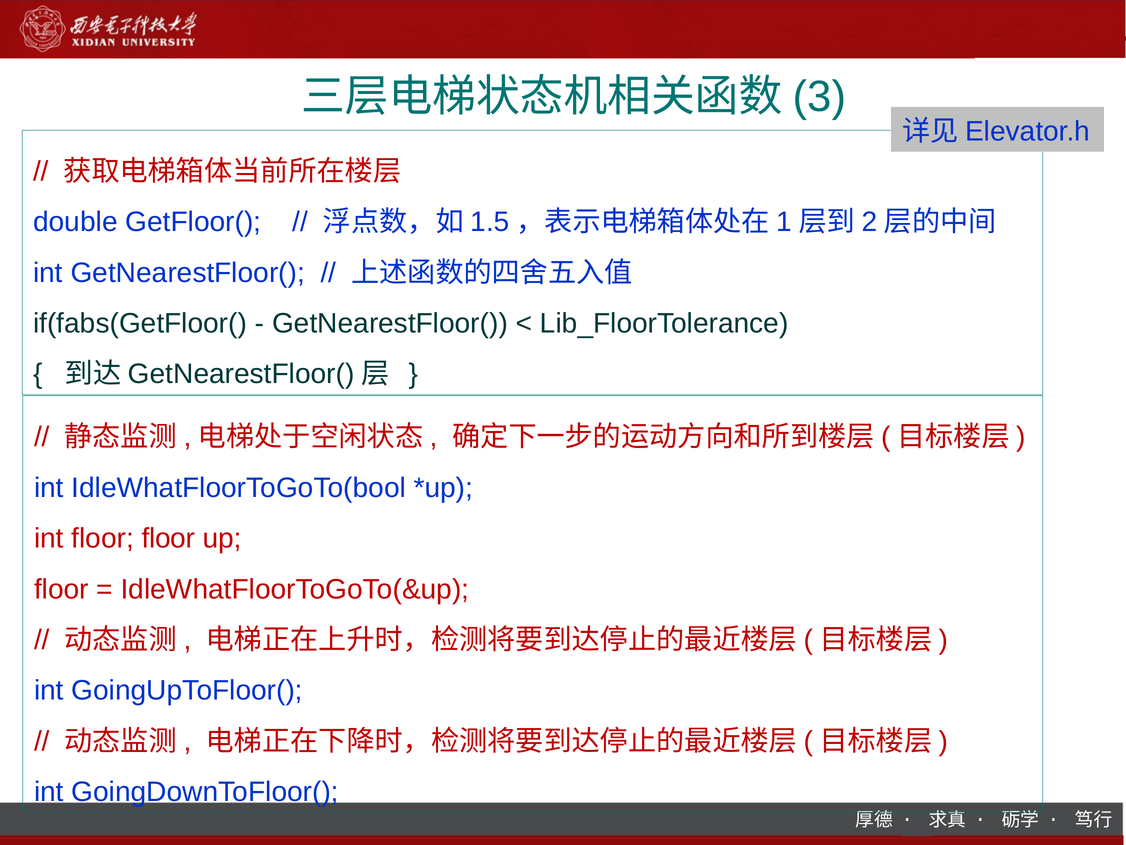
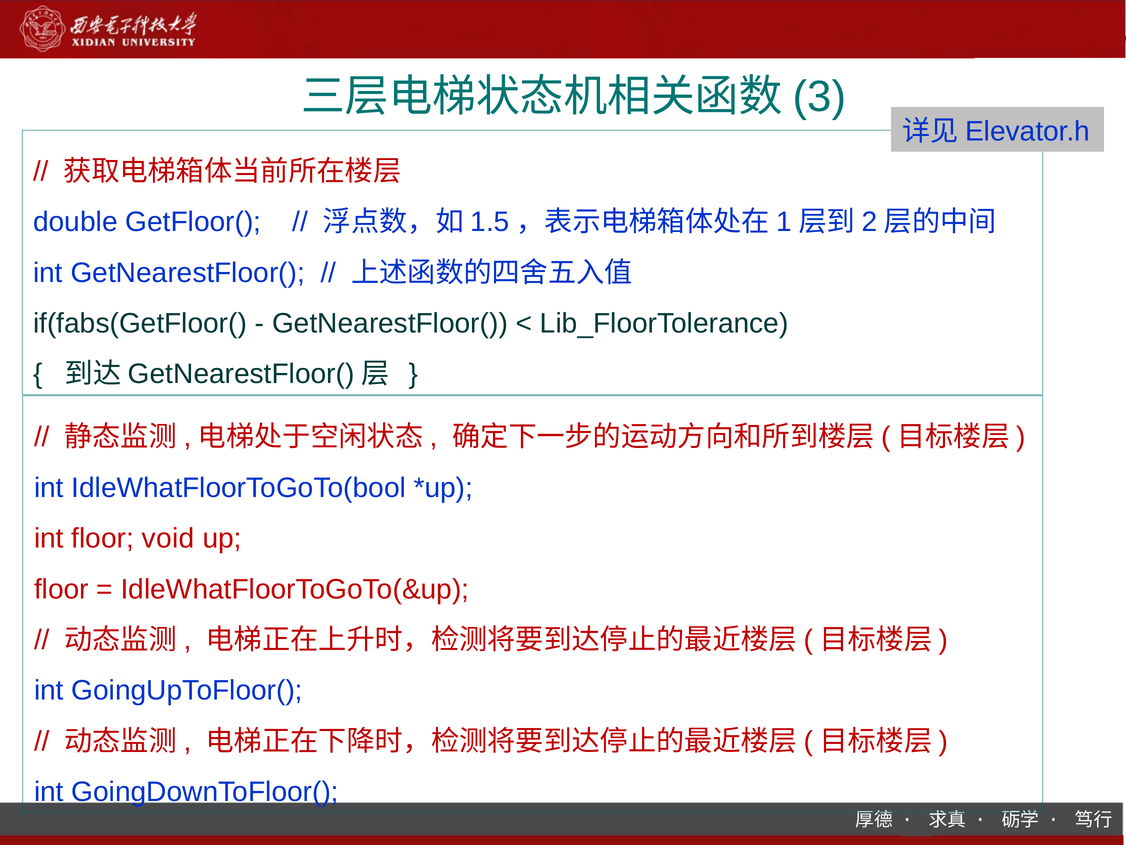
floor floor: floor -> void (168, 538)
